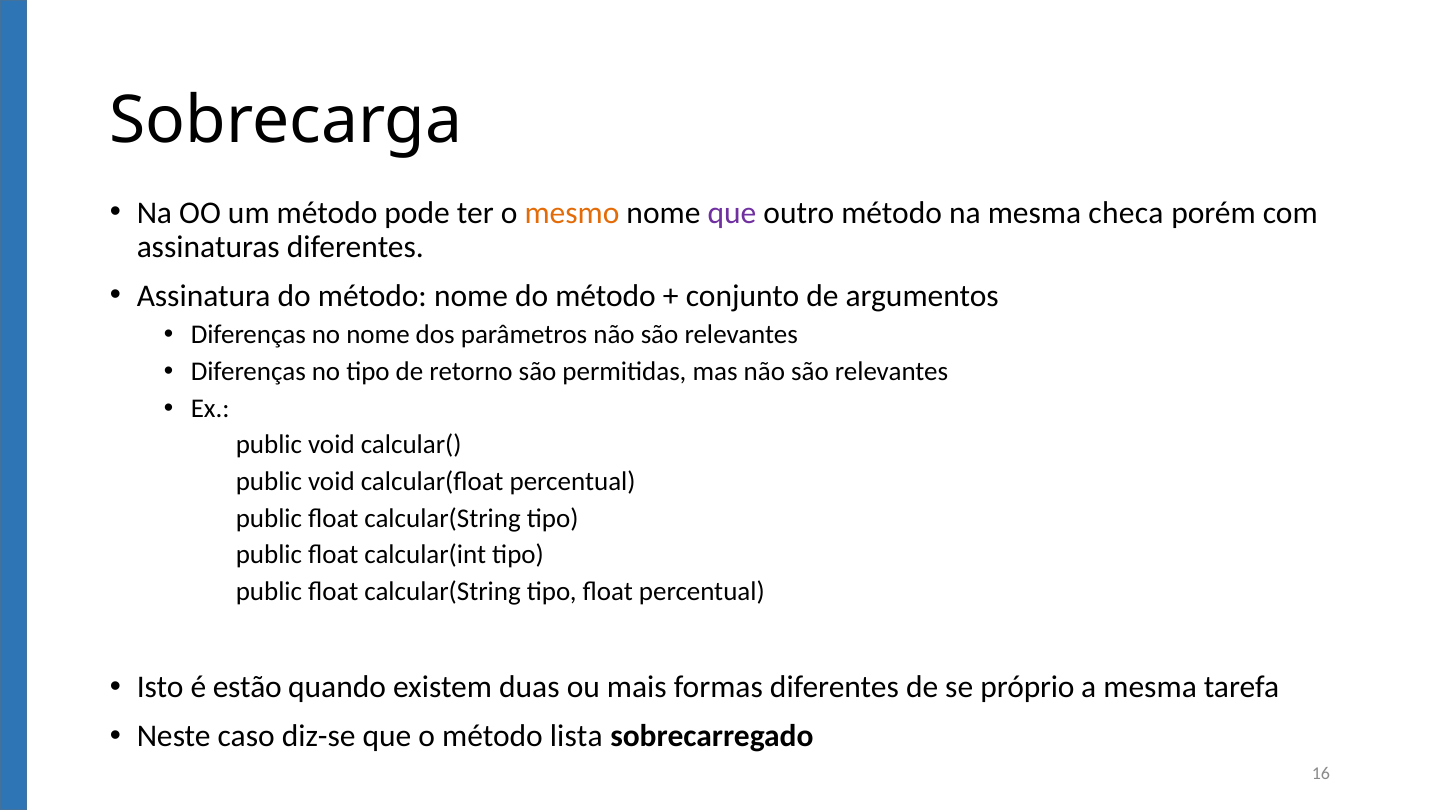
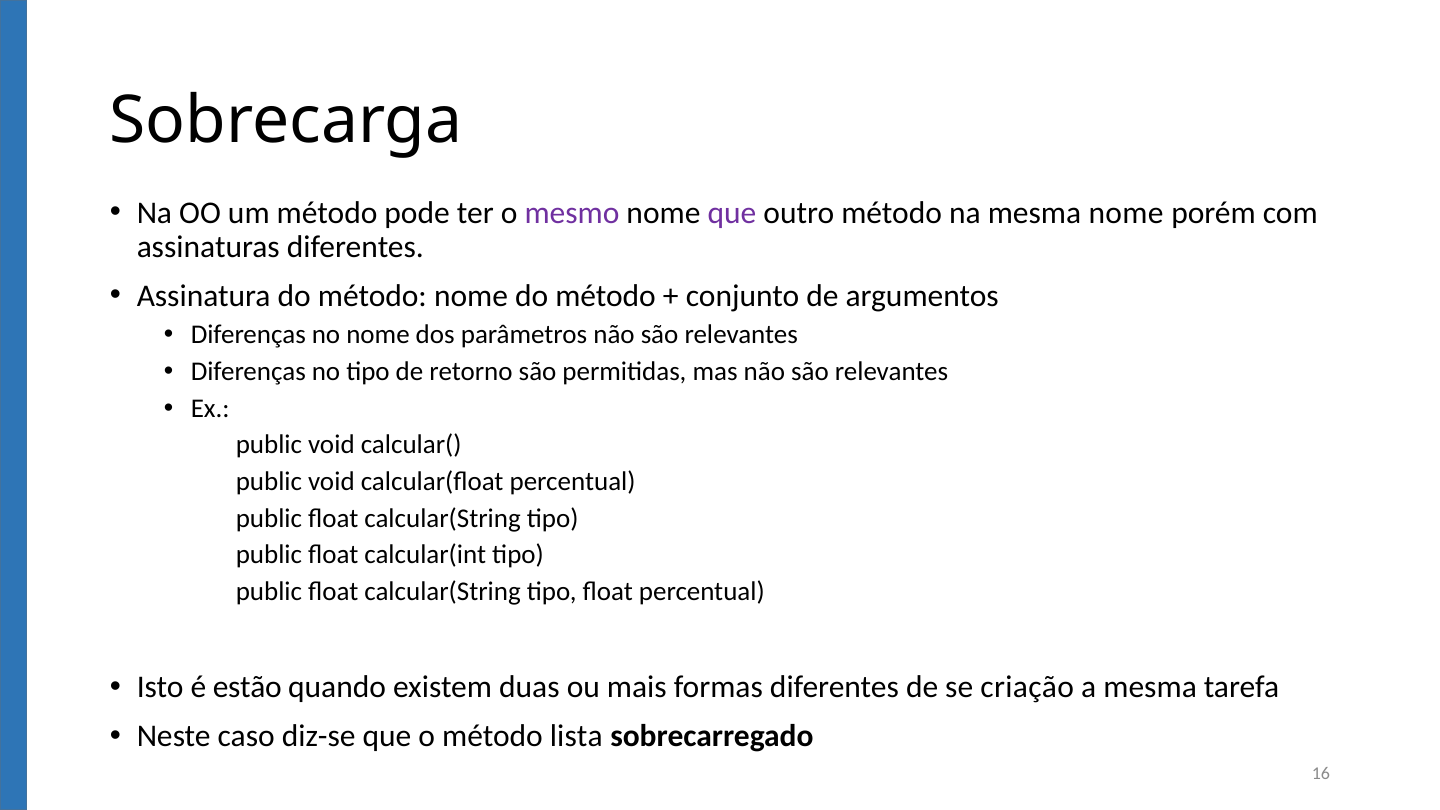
mesmo colour: orange -> purple (572, 213)
mesma checa: checa -> nome (1126, 213)
próprio: próprio -> criação (1027, 687)
